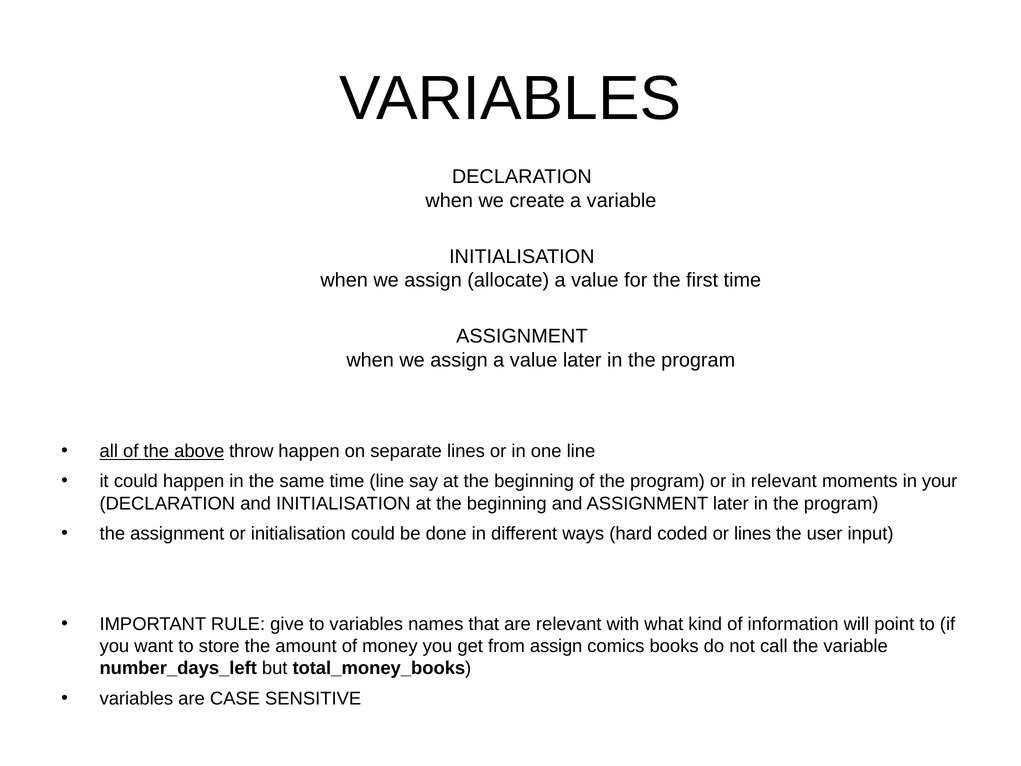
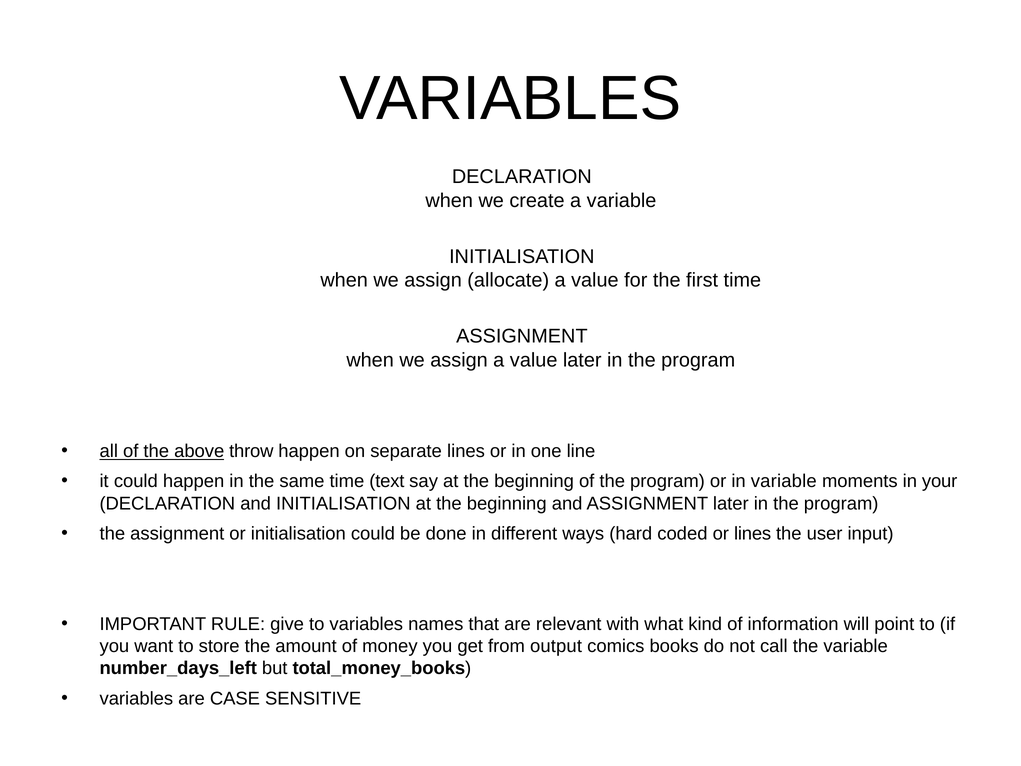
time line: line -> text (387, 481)
in relevant: relevant -> variable (784, 481)
from assign: assign -> output (556, 646)
